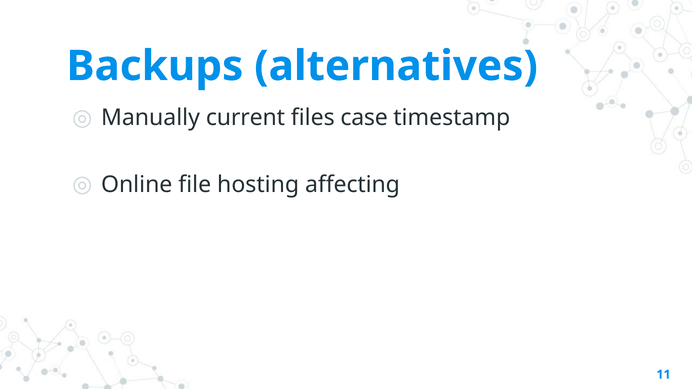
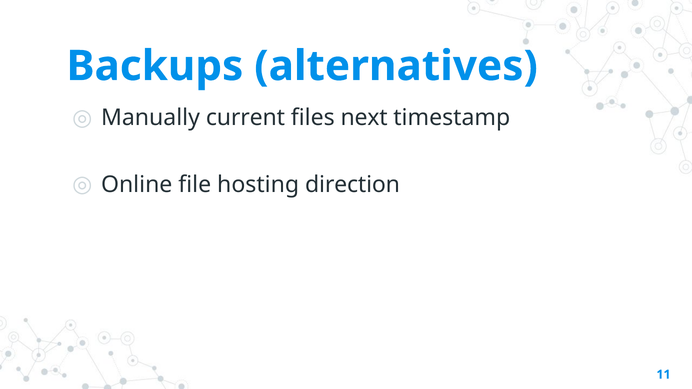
case: case -> next (364, 118)
affecting: affecting -> direction (353, 185)
